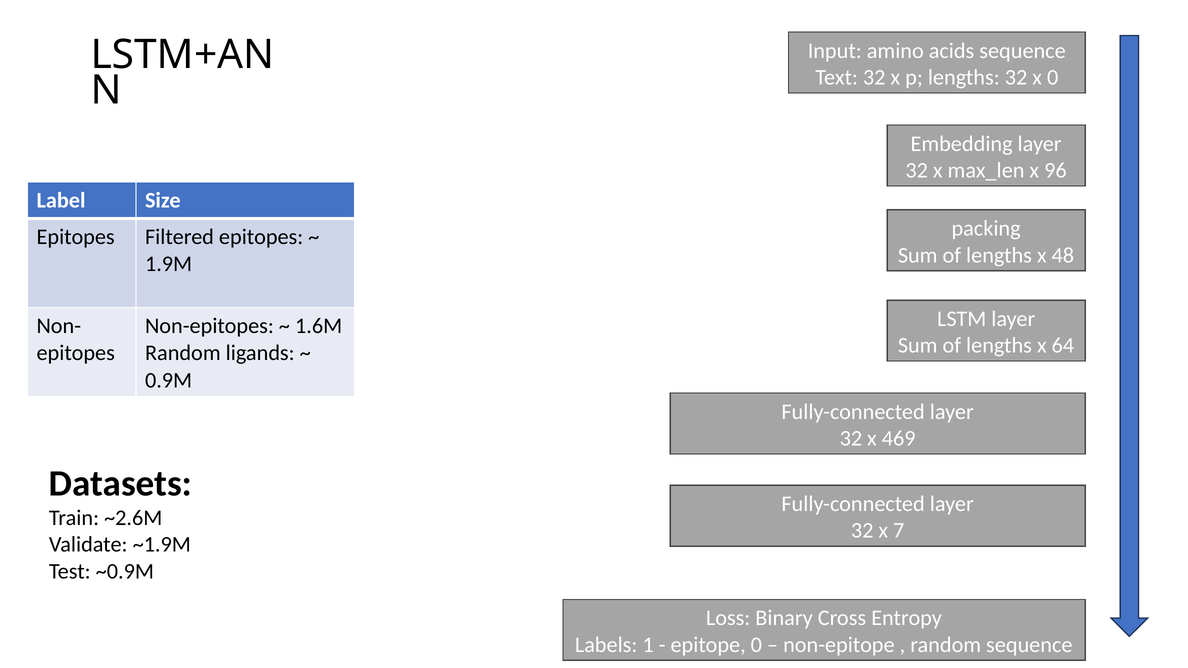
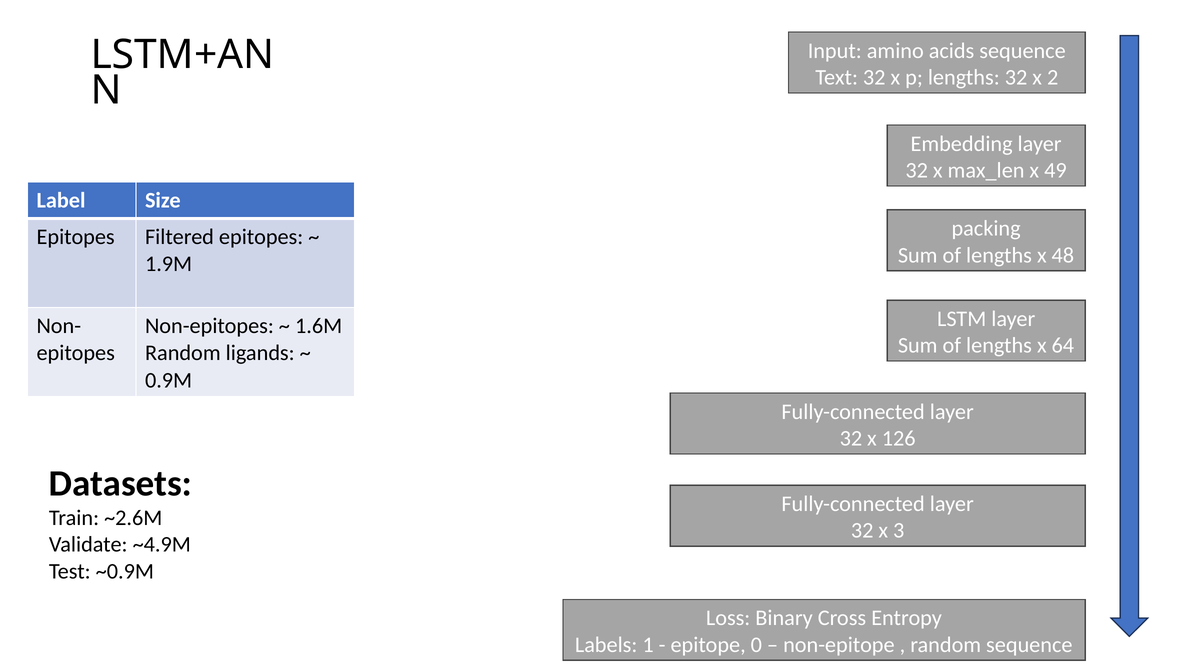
x 0: 0 -> 2 (1053, 78)
96: 96 -> 49 (1055, 170)
469: 469 -> 126 (899, 439)
7: 7 -> 3 (899, 531)
~1.9M: ~1.9M -> ~4.9M (162, 545)
